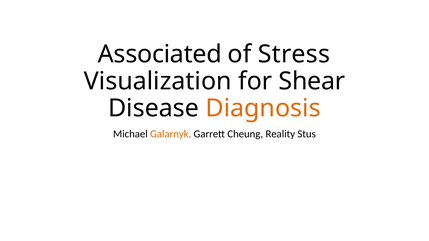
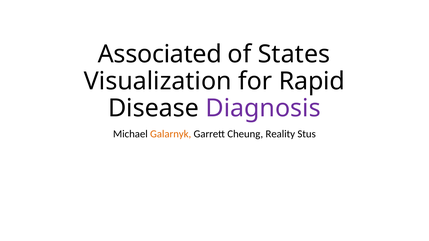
Stress: Stress -> States (294, 54)
Shear: Shear -> Rapid (312, 81)
Diagnosis colour: orange -> purple (263, 109)
